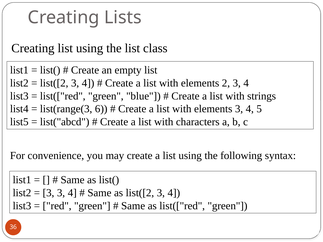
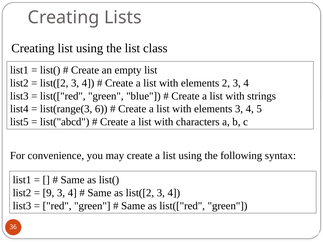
3: 3 -> 9 (48, 193)
